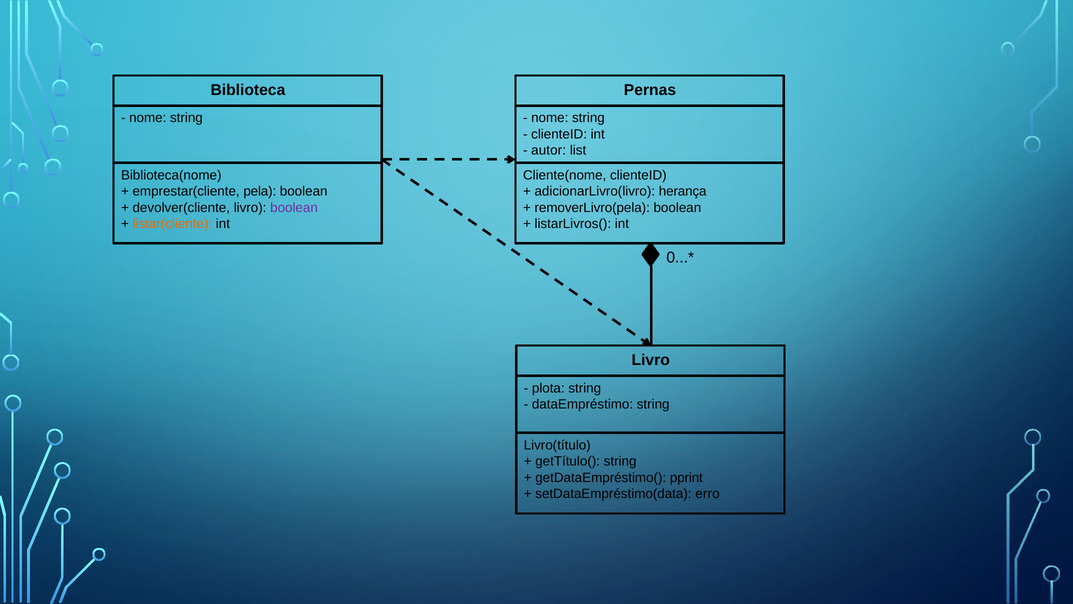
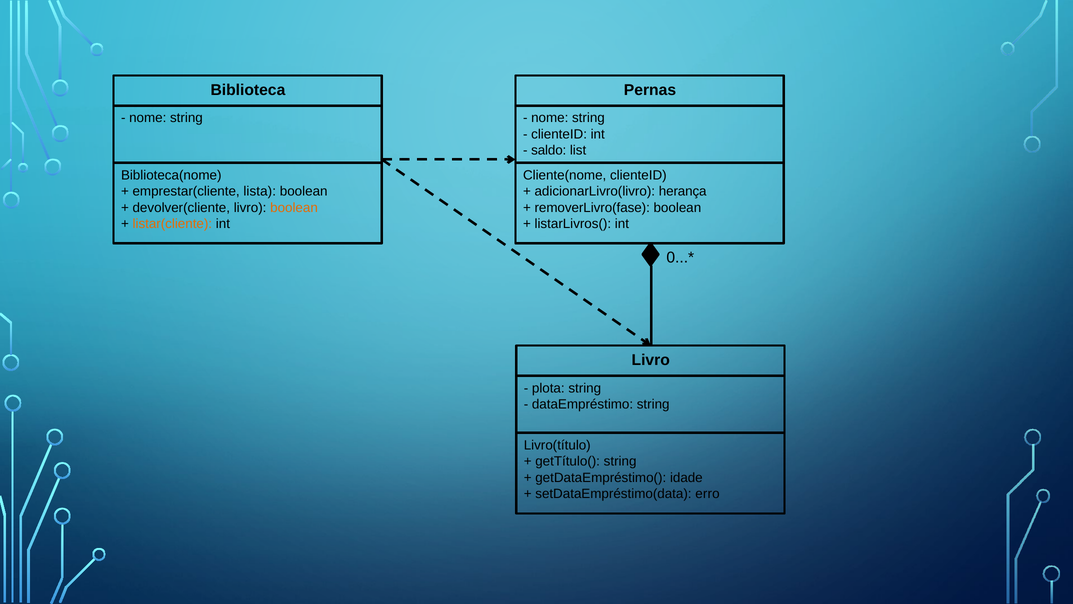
autor: autor -> saldo (549, 150)
pela: pela -> lista (260, 191)
boolean colour: purple -> orange (294, 207)
removerLivro(pela: removerLivro(pela -> removerLivro(fase (592, 207)
pprint: pprint -> idade (686, 477)
